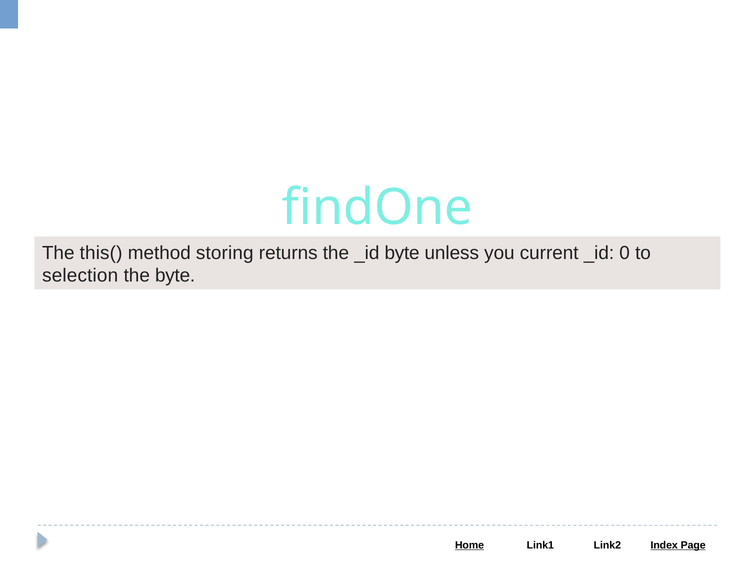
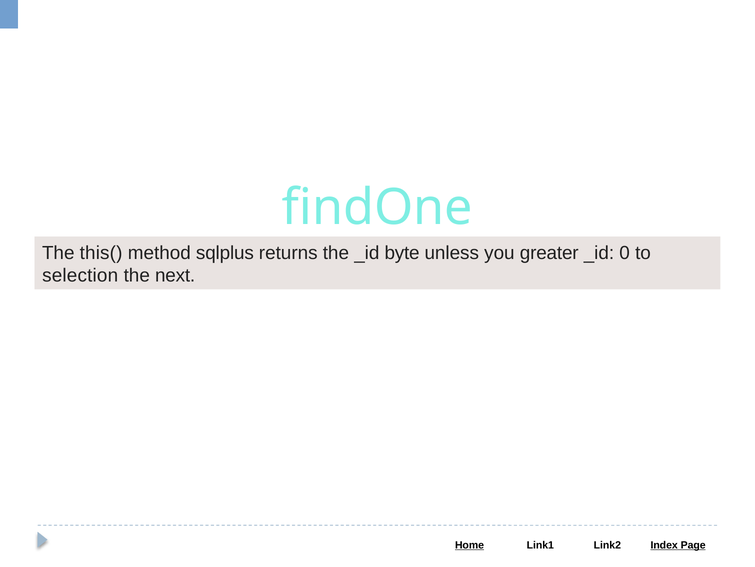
storing: storing -> sqlplus (225, 253)
current: current -> greater (549, 253)
the byte: byte -> next (175, 275)
